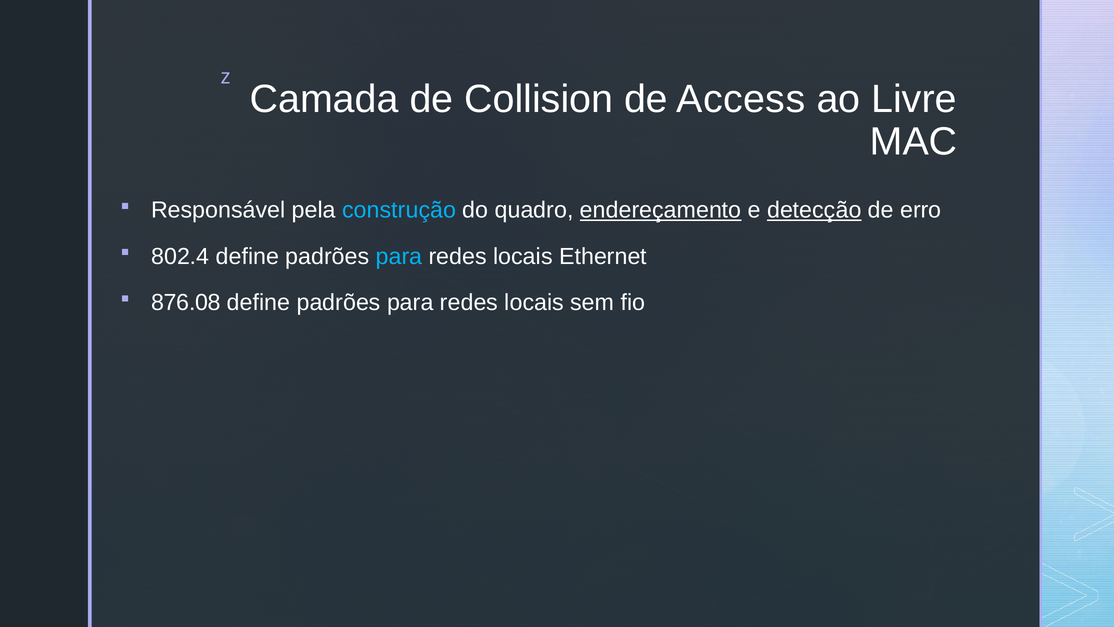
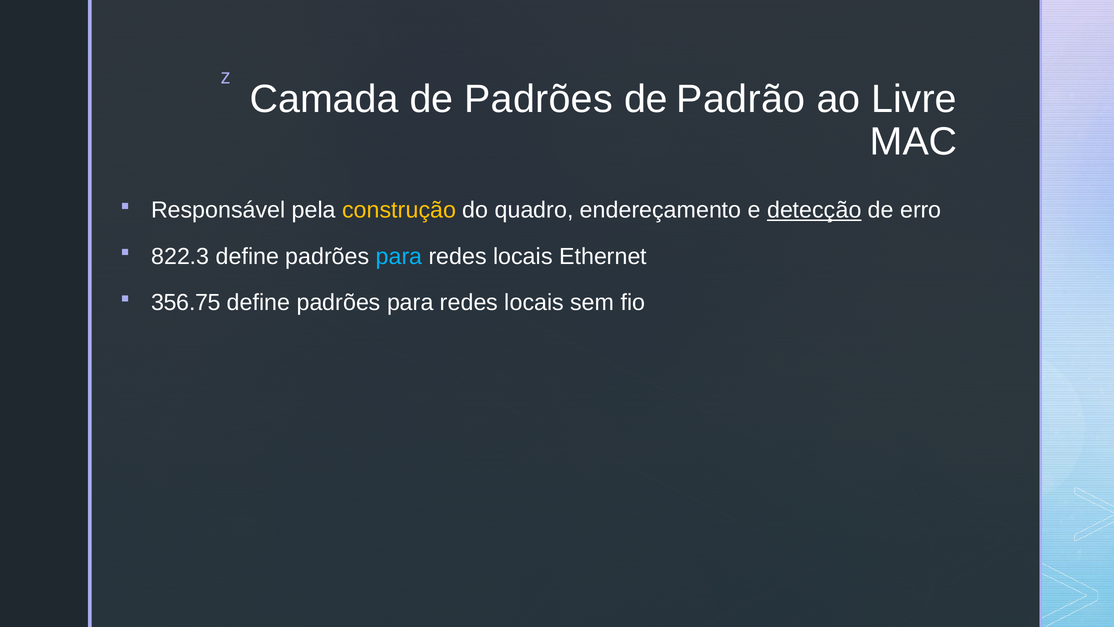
de Collision: Collision -> Padrões (539, 99)
Access: Access -> Padrão (741, 99)
construção colour: light blue -> yellow (399, 210)
endereçamento underline: present -> none (661, 210)
802.4: 802.4 -> 822.3 (180, 256)
876.08: 876.08 -> 356.75 (186, 303)
